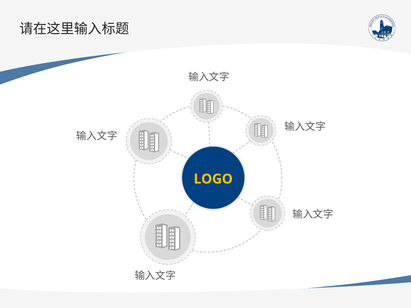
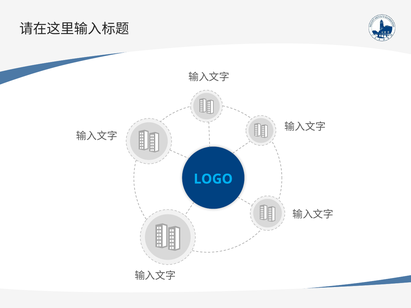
LOGO colour: yellow -> light blue (213, 179)
